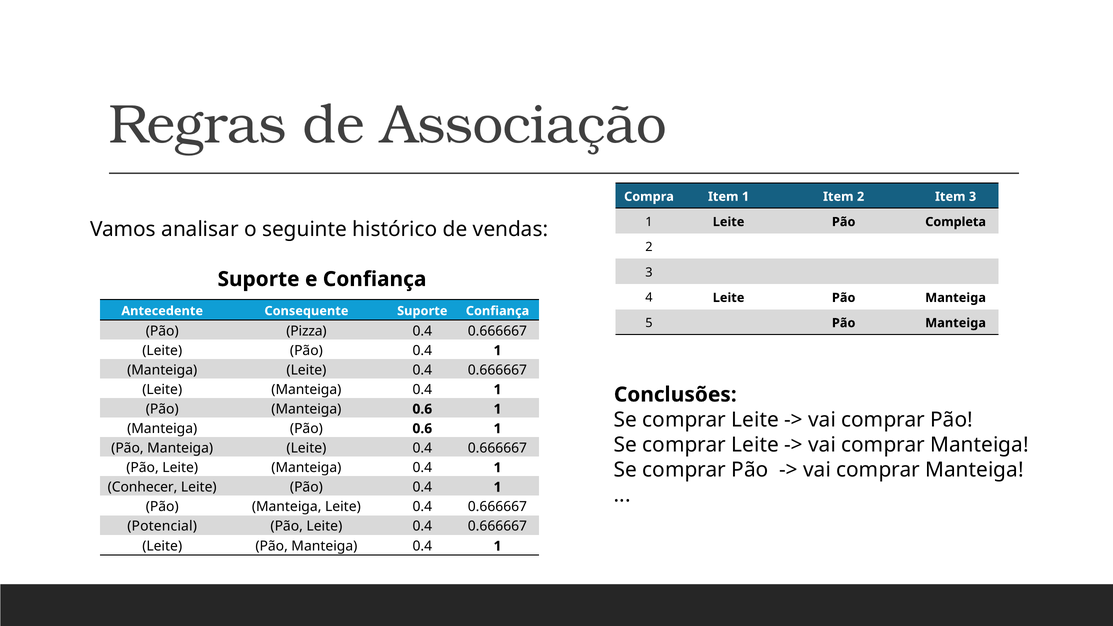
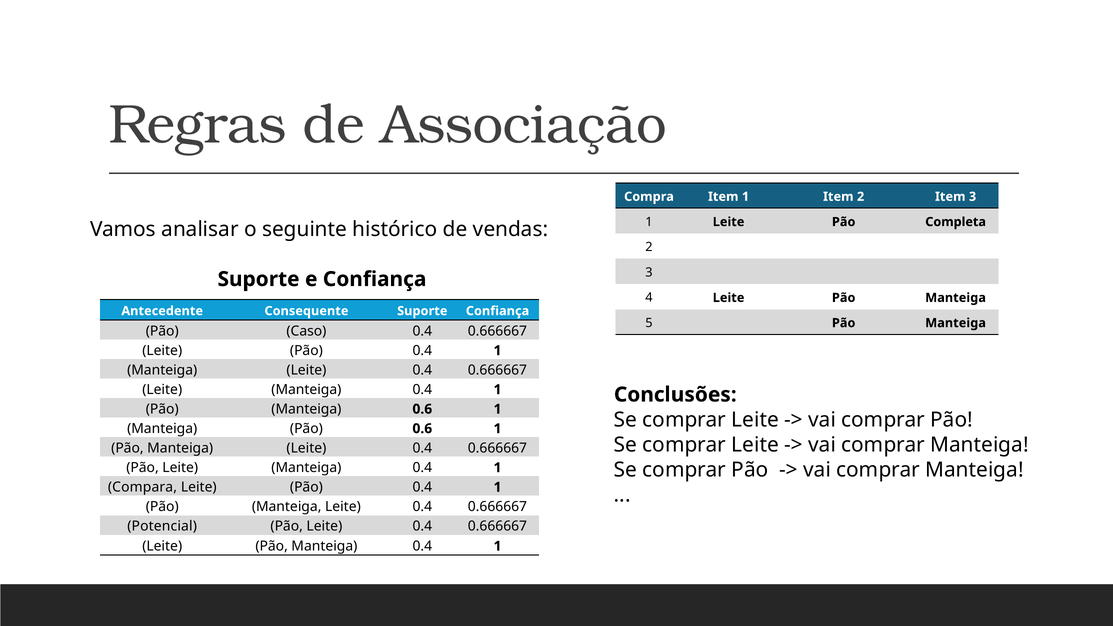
Pizza: Pizza -> Caso (306, 331)
Conhecer: Conhecer -> Compara (142, 487)
